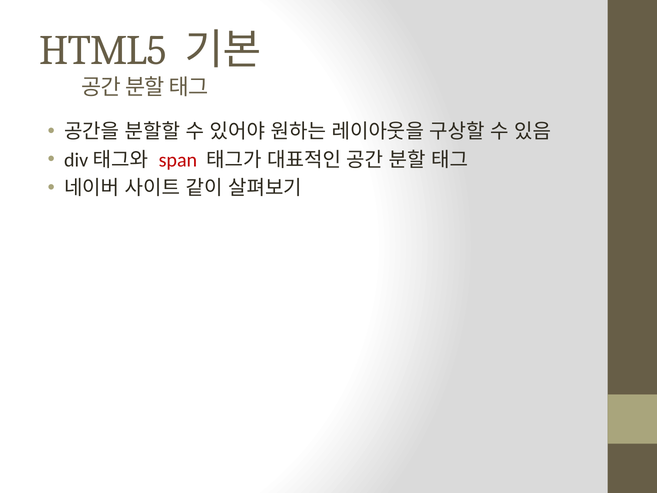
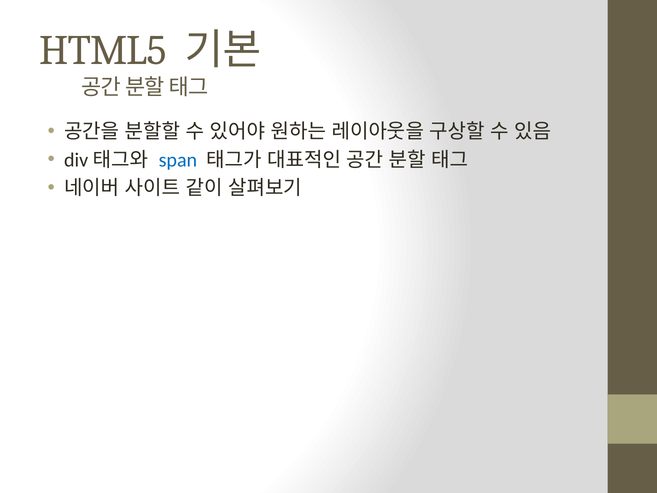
span colour: red -> blue (178, 160)
